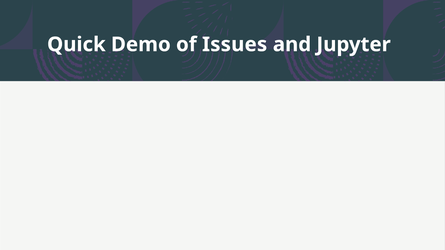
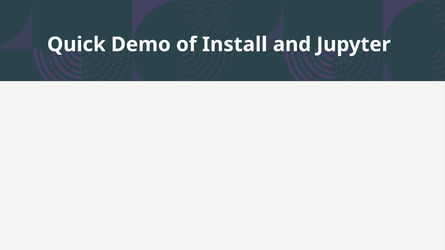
Issues: Issues -> Install (235, 45)
